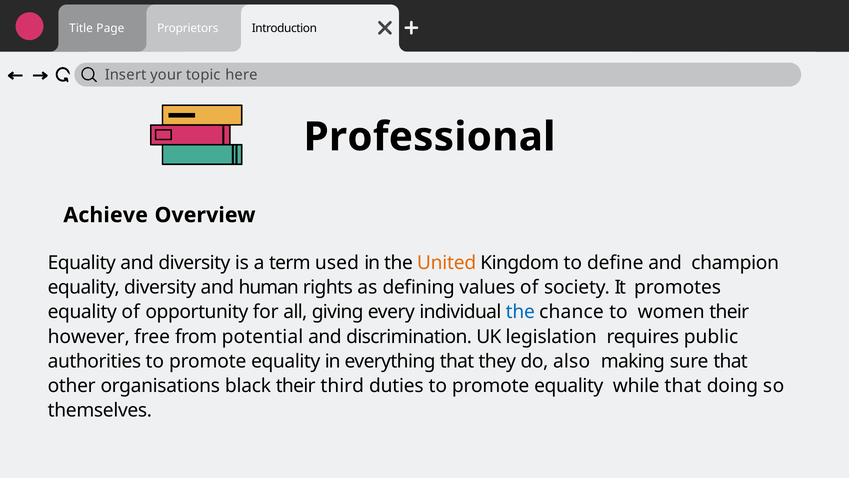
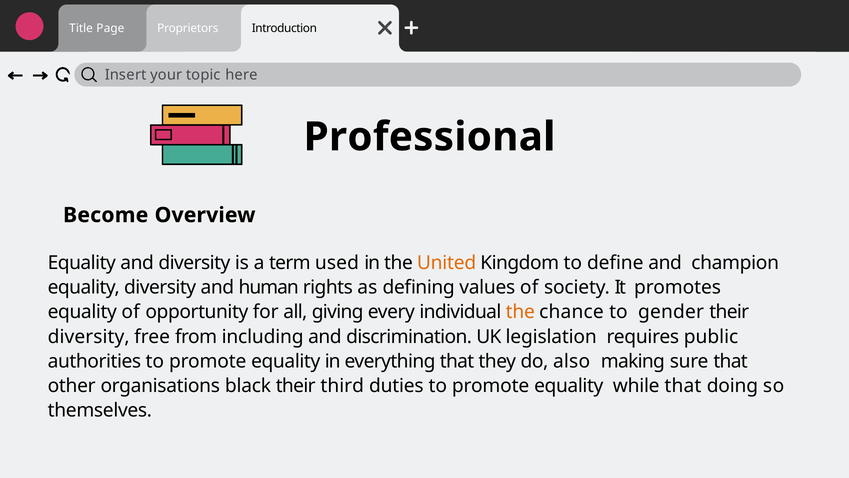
Achieve: Achieve -> Become (106, 215)
the colour: blue -> orange (520, 312)
women: women -> gender (671, 312)
however: however -> diversity (89, 336)
potential: potential -> including (263, 336)
